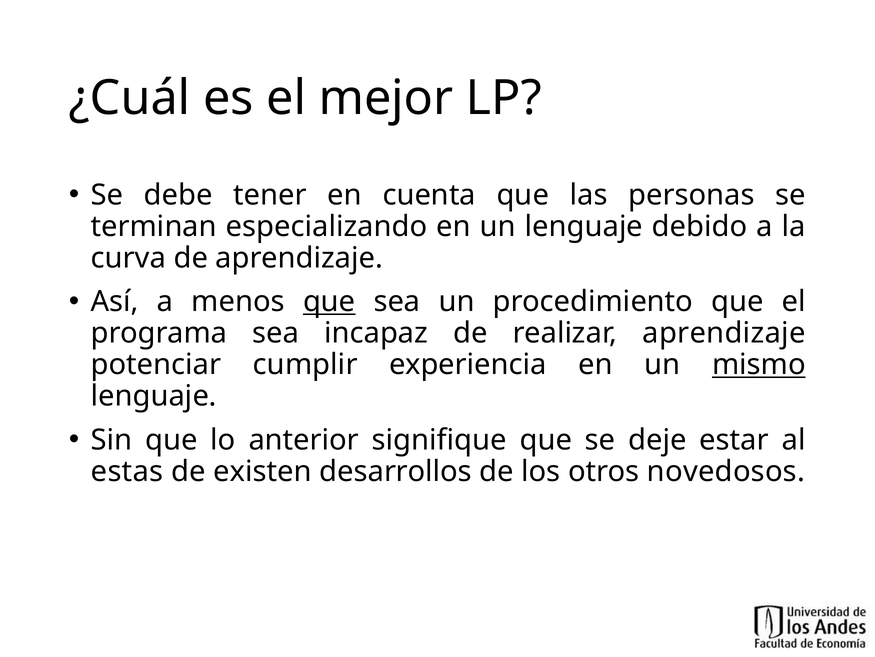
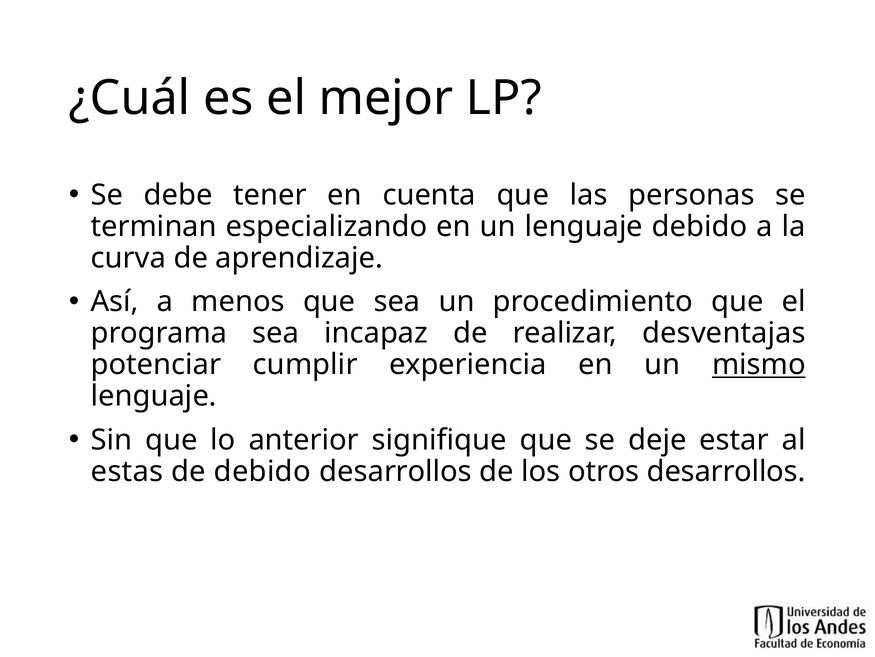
que underline: present -> none (329, 301)
realizar aprendizaje: aprendizaje -> desventajas (724, 333)
de existen: existen -> debido (262, 471)
otros novedosos: novedosos -> desarrollos (726, 471)
